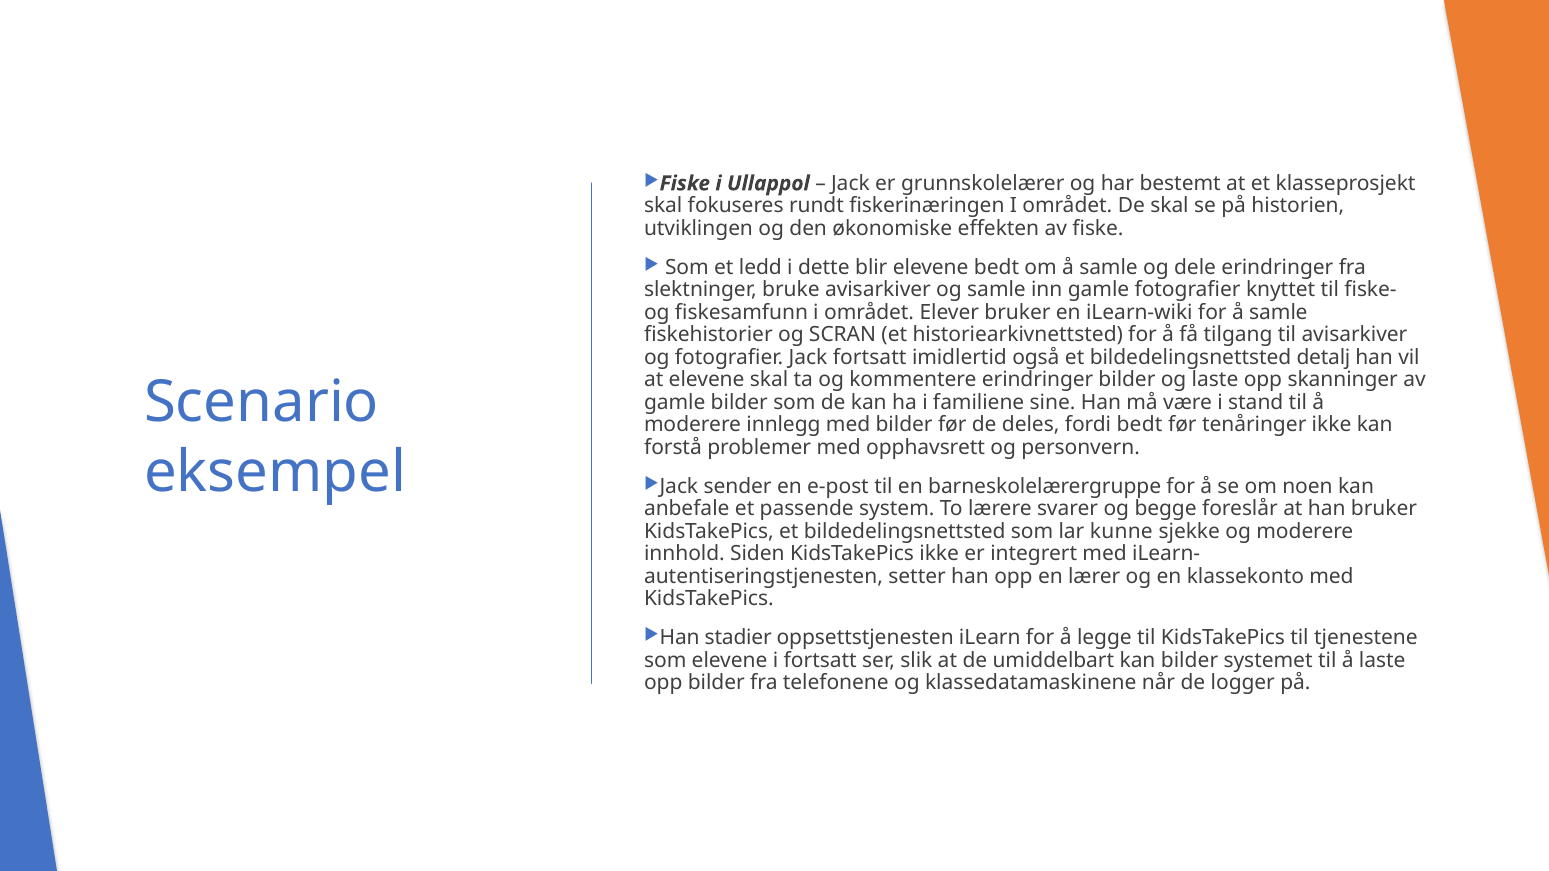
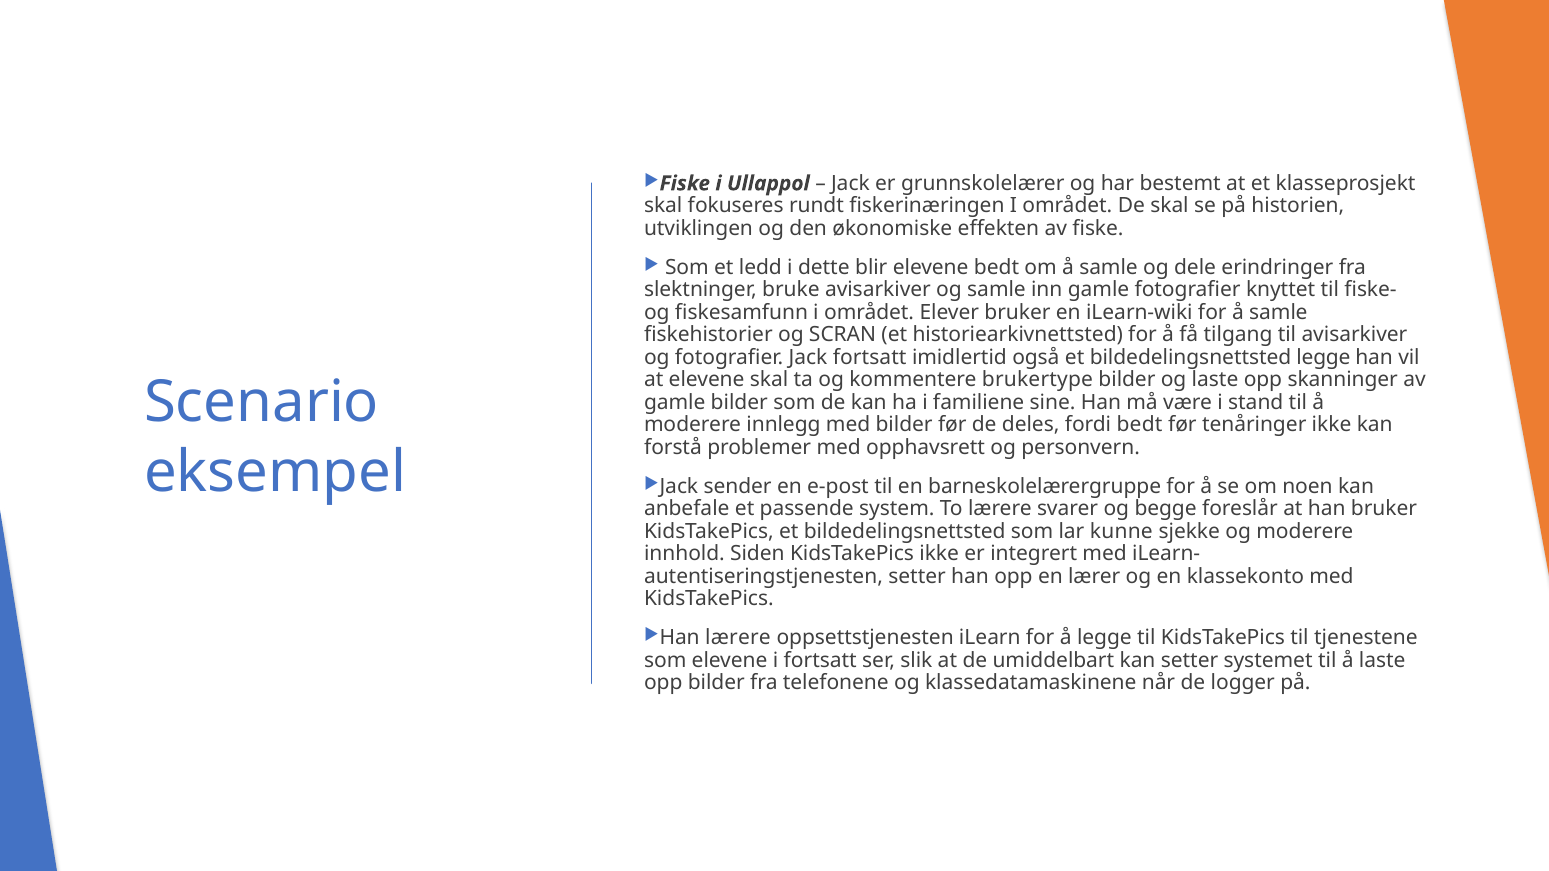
bildedelingsnettsted detalj: detalj -> legge (1323, 358)
kommentere erindringer: erindringer -> brukertype (1037, 380)
stadier: stadier -> lærere (738, 638)
kan bilder: bilder -> setter (1190, 660)
